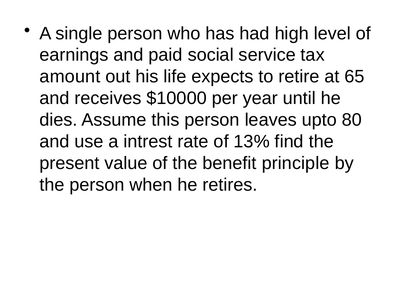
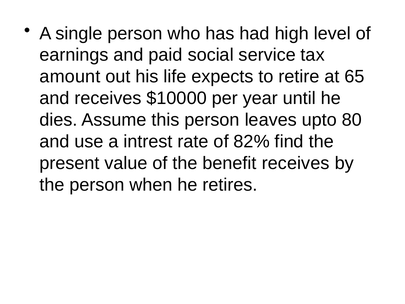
13%: 13% -> 82% (252, 141)
benefit principle: principle -> receives (296, 163)
